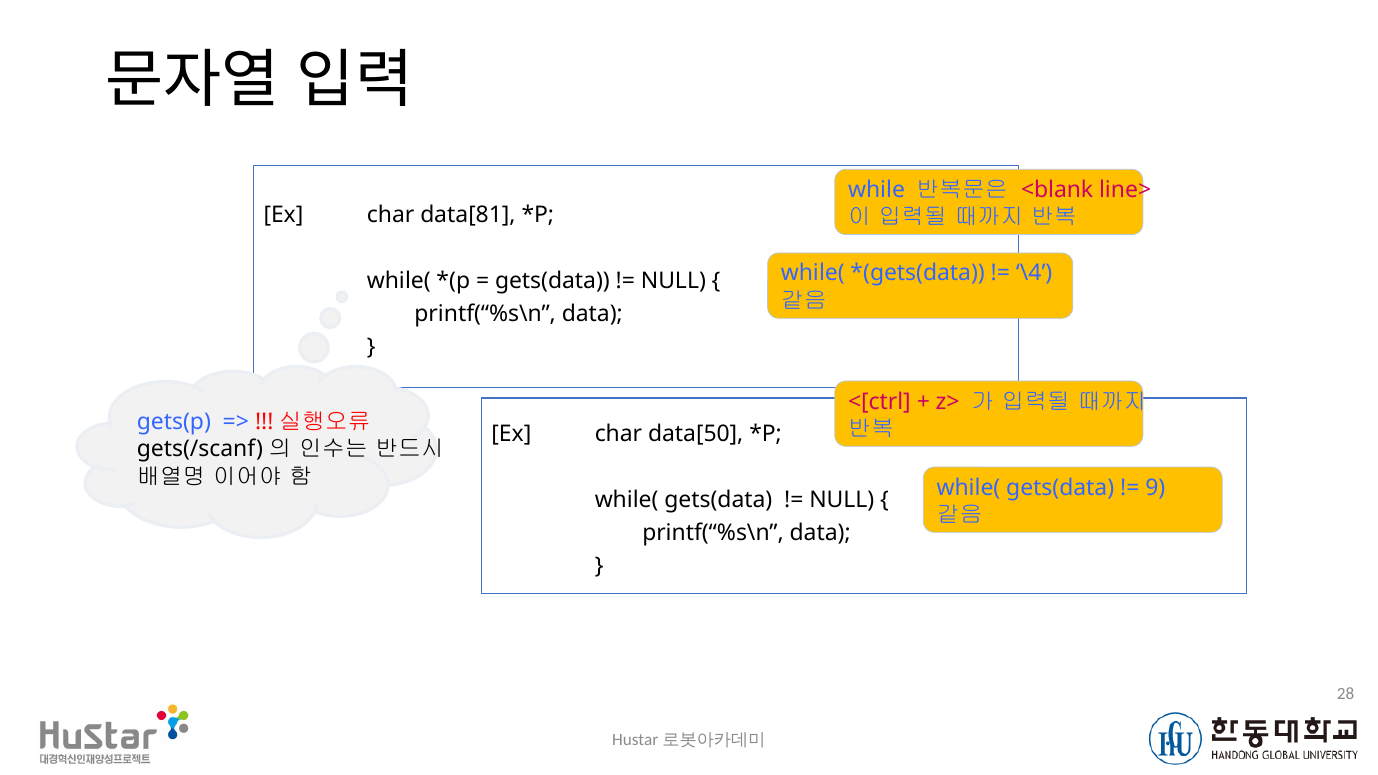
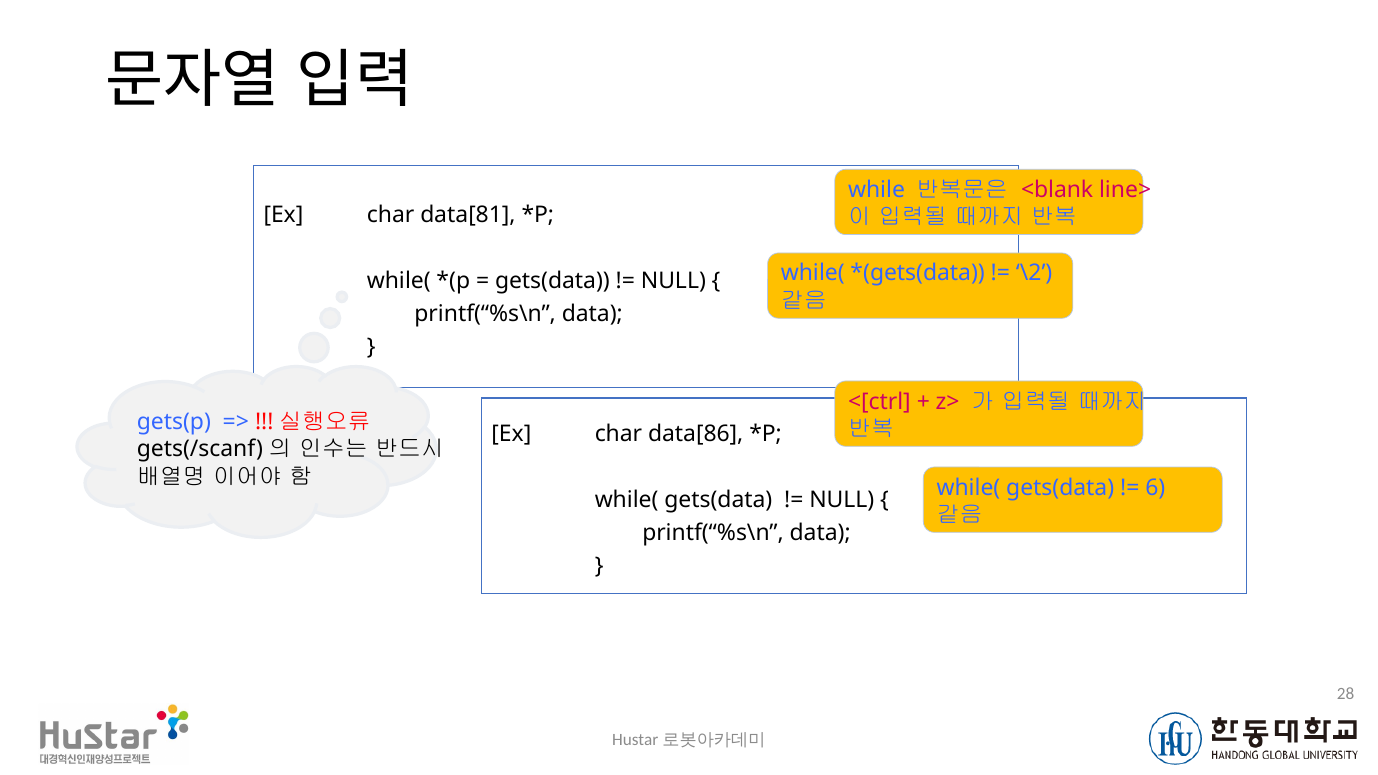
\4: \4 -> \2 (1034, 273)
data[50: data[50 -> data[86 (696, 434)
9: 9 -> 6 (1155, 488)
